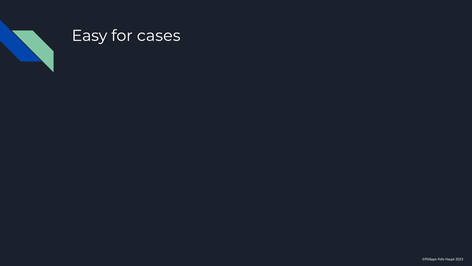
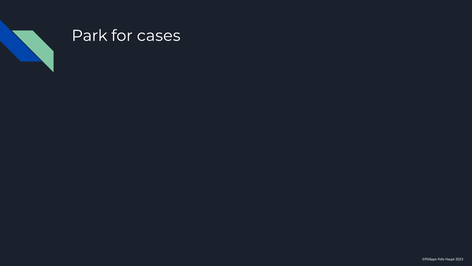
Easy: Easy -> Park (89, 36)
